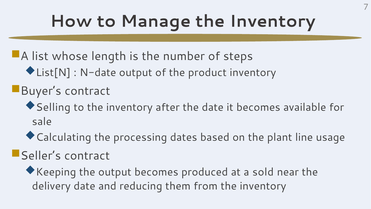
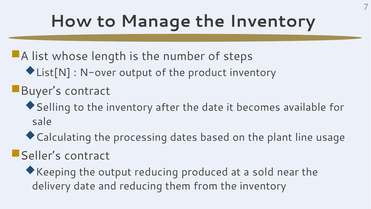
N-date: N-date -> N-over (98, 72)
output becomes: becomes -> reducing (156, 172)
